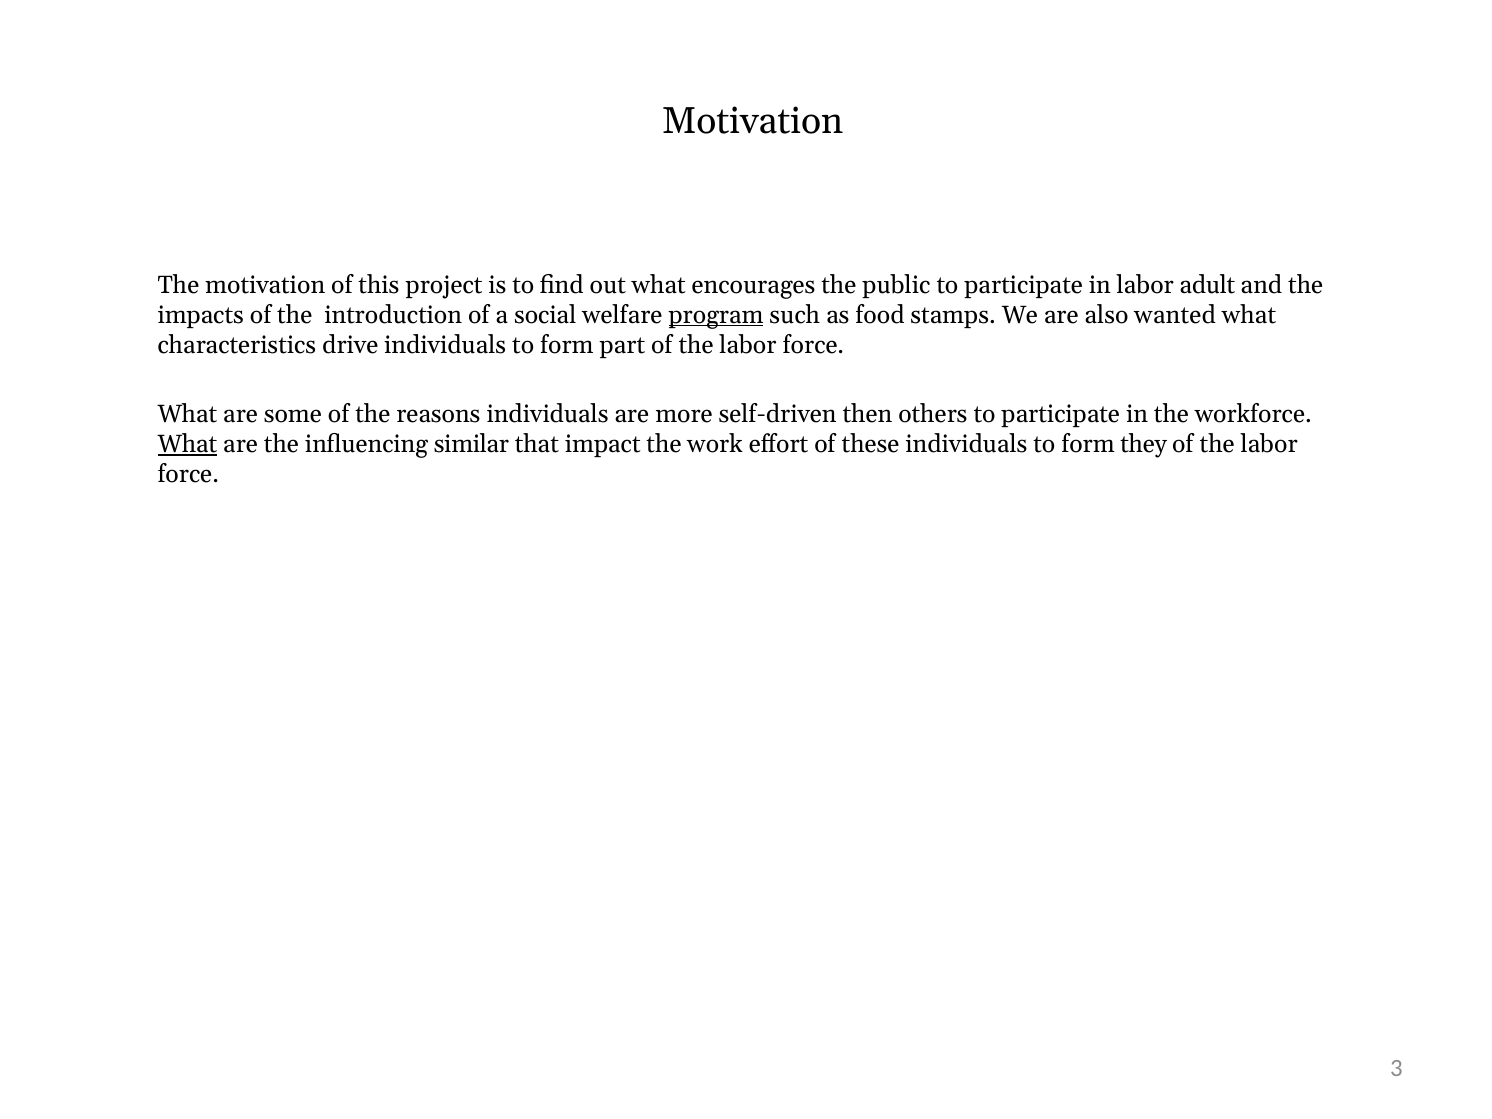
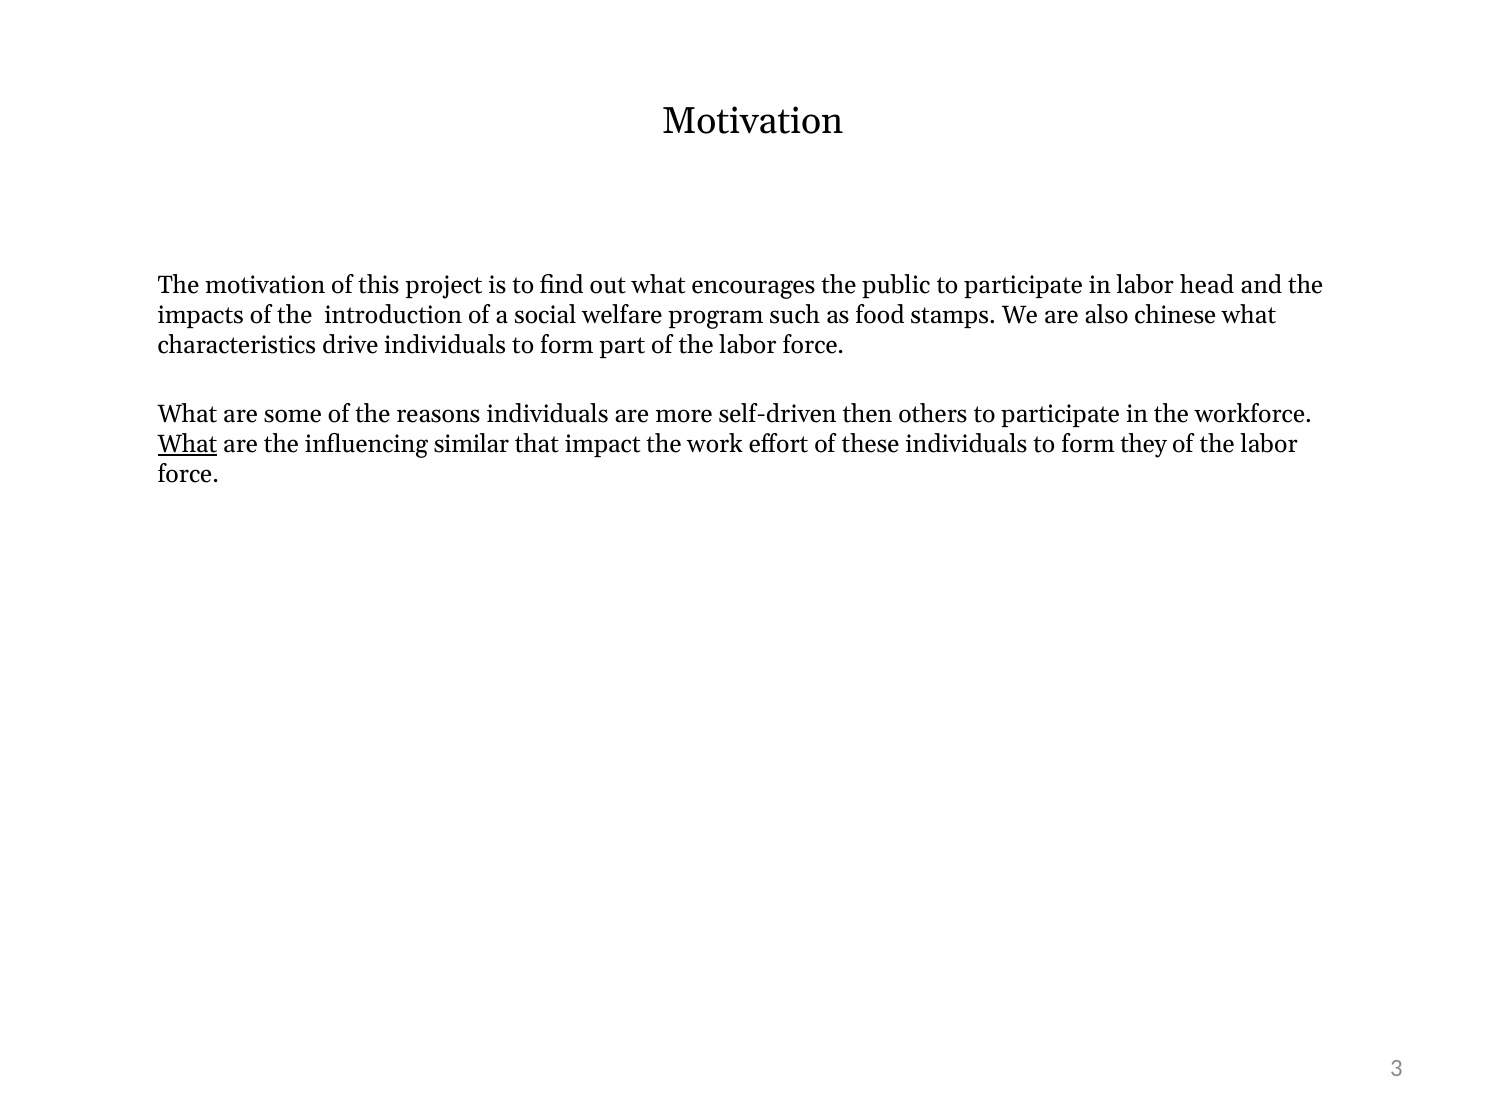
adult: adult -> head (1207, 285)
program underline: present -> none (716, 315)
wanted: wanted -> chinese (1175, 315)
